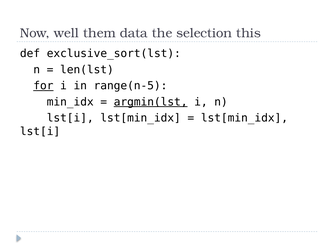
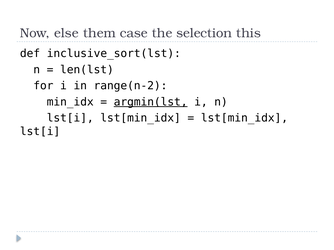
well: well -> else (66, 33)
data: data -> case (134, 33)
exclusive_sort(lst: exclusive_sort(lst -> inclusive_sort(lst (114, 54)
for underline: present -> none (43, 86)
range(n-5: range(n-5 -> range(n-2 (130, 86)
